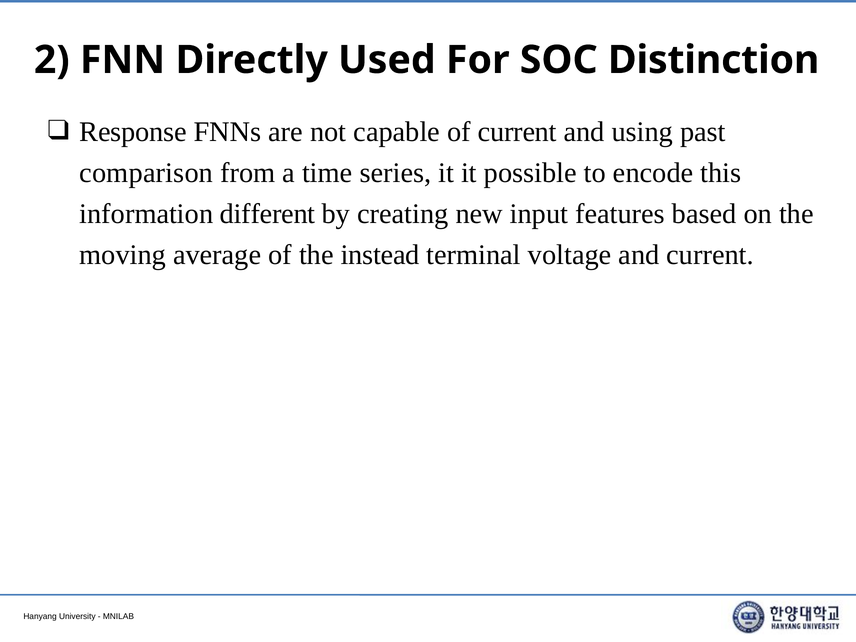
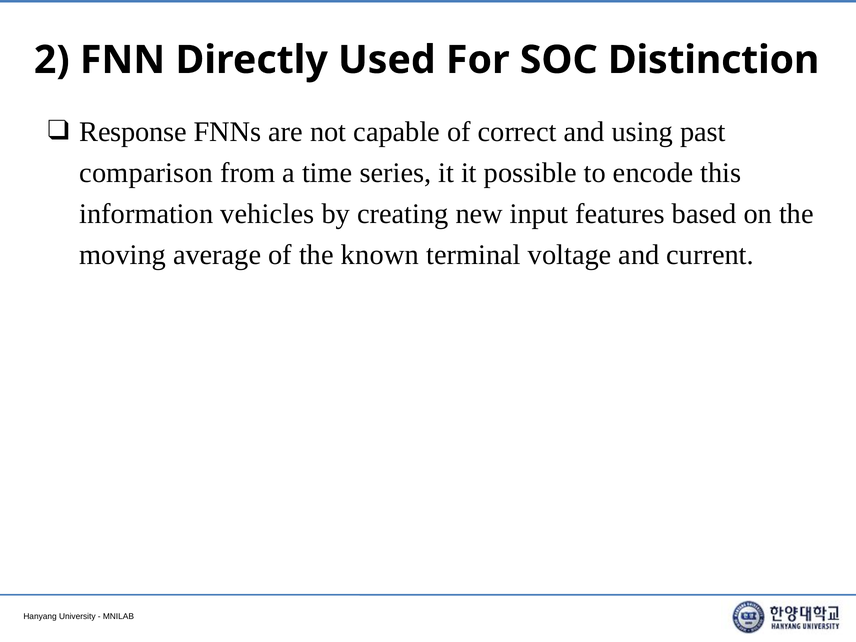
of current: current -> correct (517, 132)
different: different -> vehicles (267, 214)
instead: instead -> known (380, 255)
